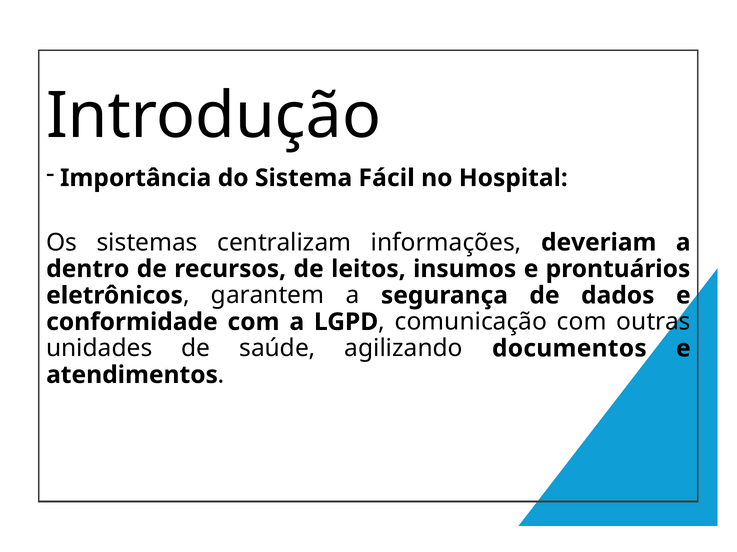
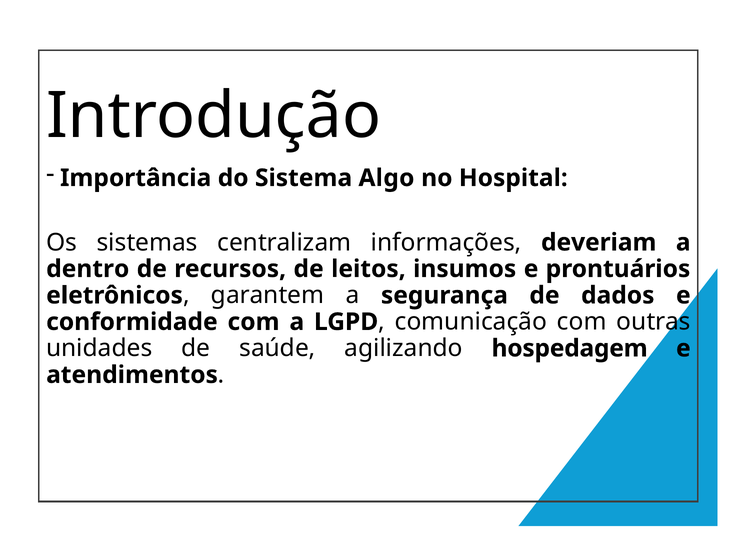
Fácil: Fácil -> Algo (386, 178)
documentos: documentos -> hospedagem (570, 349)
